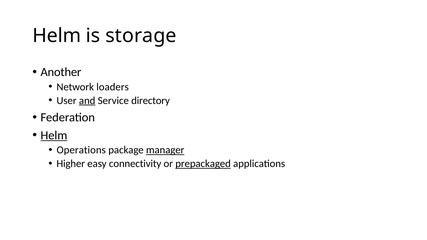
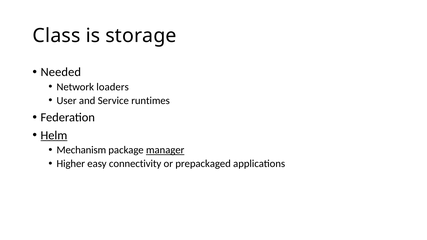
Helm: Helm -> Class (57, 36)
Another: Another -> Needed (61, 72)
and underline: present -> none (87, 101)
directory: directory -> runtimes (151, 101)
Operations: Operations -> Mechanism (81, 150)
prepackaged underline: present -> none (203, 164)
